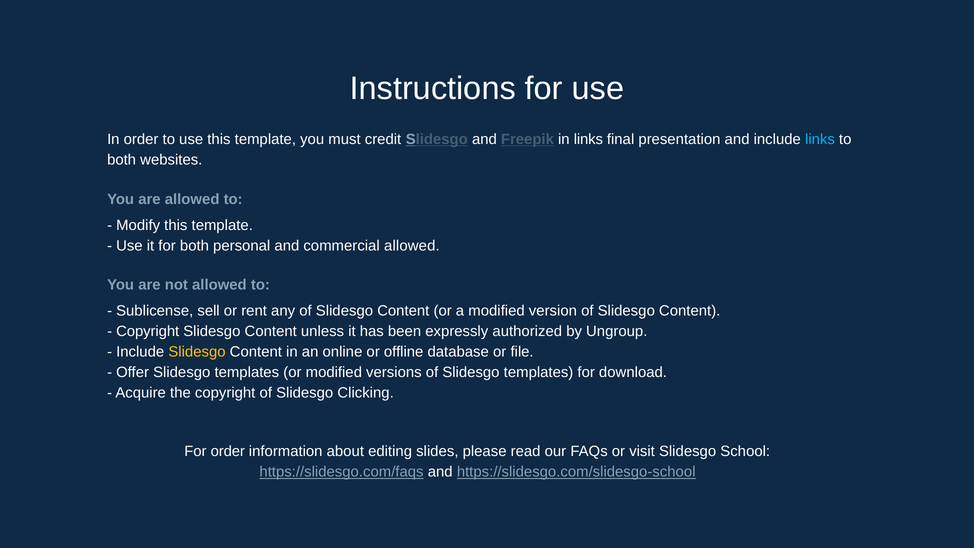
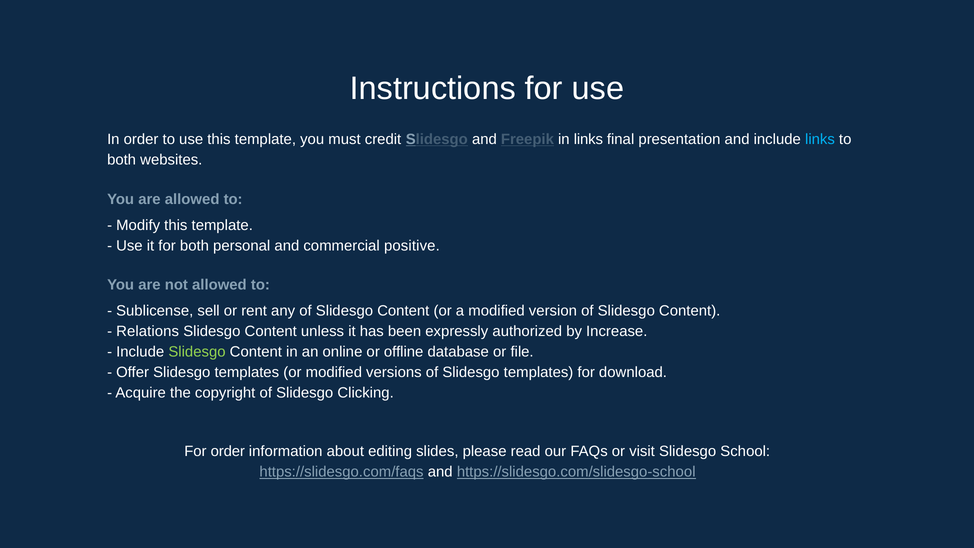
commercial allowed: allowed -> positive (412, 246)
Copyright: Copyright -> Relations (148, 331)
Ungroup: Ungroup -> Increase (617, 331)
Slidesgo colour: yellow -> light green (197, 352)
